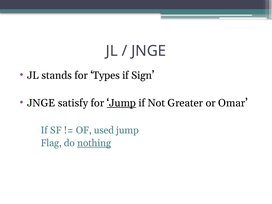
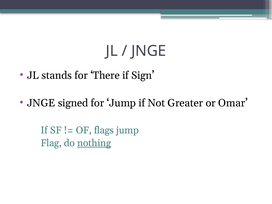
Types: Types -> There (105, 75)
satisfy: satisfy -> signed (73, 103)
Jump underline: present -> none (121, 103)
used: used -> flags (104, 130)
